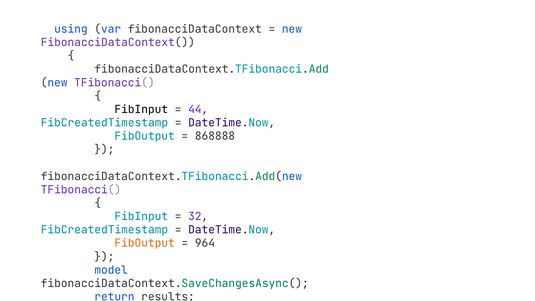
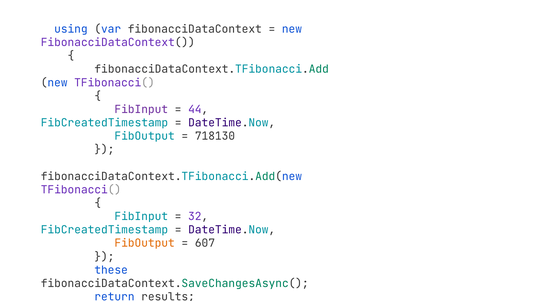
FibInput colour: black -> purple (141, 109)
868888: 868888 -> 718130 (215, 136)
964: 964 -> 607 (205, 243)
model: model -> these (111, 270)
